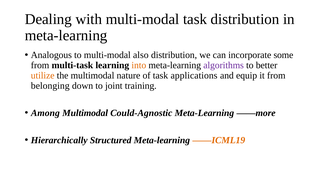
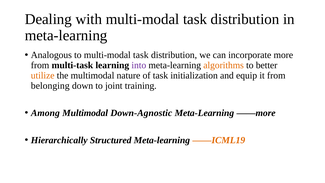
to multi-modal also: also -> task (141, 55)
some: some -> more (283, 55)
into colour: orange -> purple (139, 65)
algorithms colour: purple -> orange (224, 65)
applications: applications -> initialization (194, 75)
Could-Agnostic: Could-Agnostic -> Down-Agnostic (141, 113)
